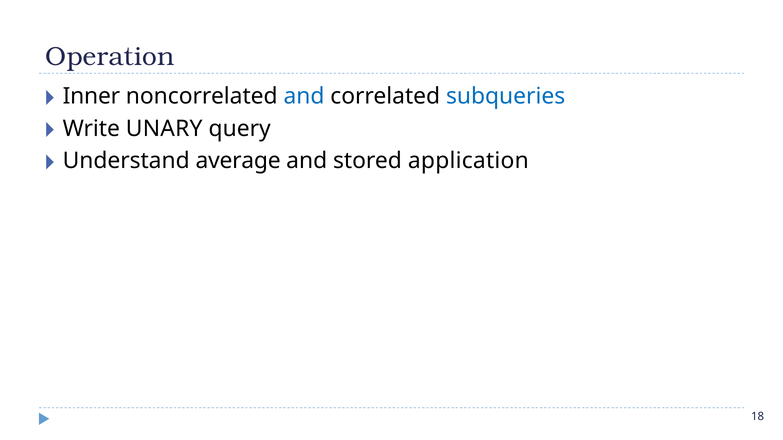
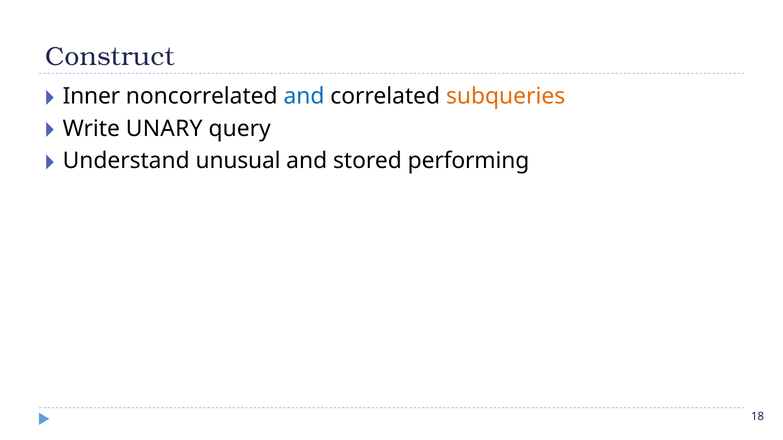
Operation: Operation -> Construct (110, 57)
subqueries colour: blue -> orange (506, 97)
average: average -> unusual (238, 161)
application: application -> performing (469, 161)
